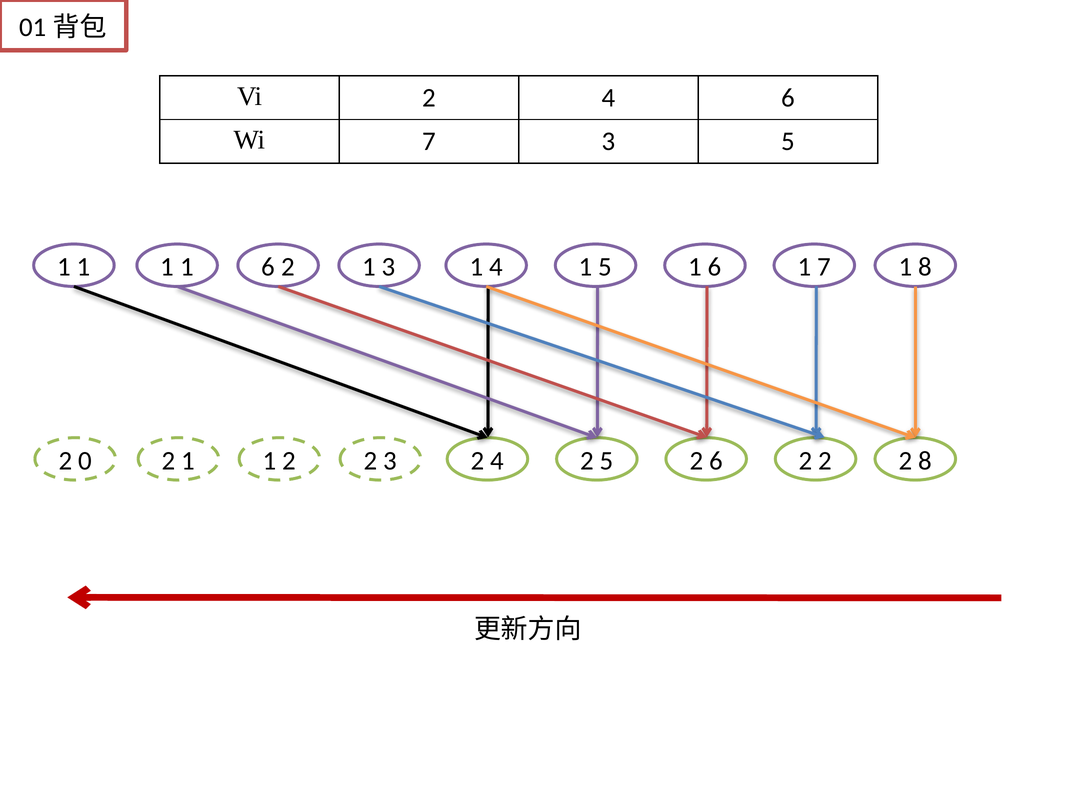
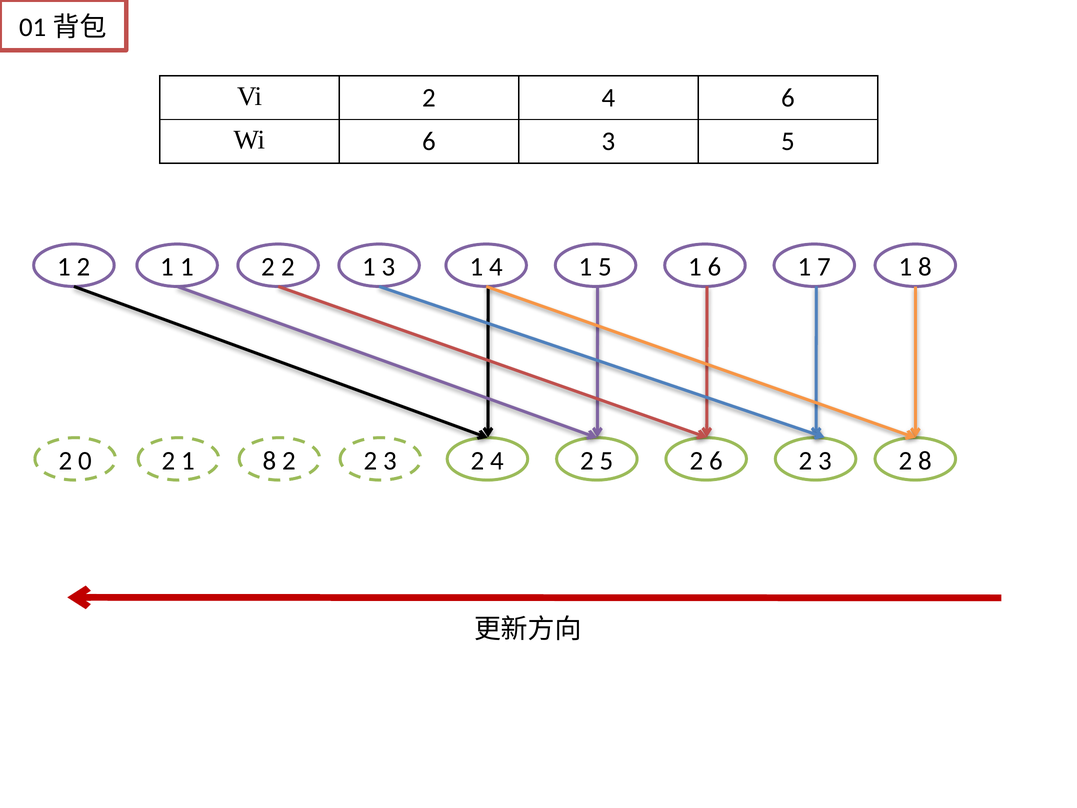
Wi 7: 7 -> 6 (429, 142)
1: 1 -> 2 (84, 267)
1 1 6: 6 -> 2 (268, 267)
2 1 1: 1 -> 8 (270, 461)
6 2 2: 2 -> 3 (825, 461)
